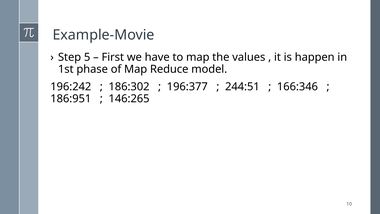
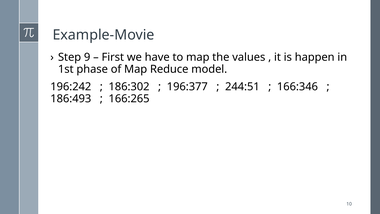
5: 5 -> 9 (87, 57)
186:951: 186:951 -> 186:493 (71, 99)
146:265: 146:265 -> 166:265 (129, 99)
